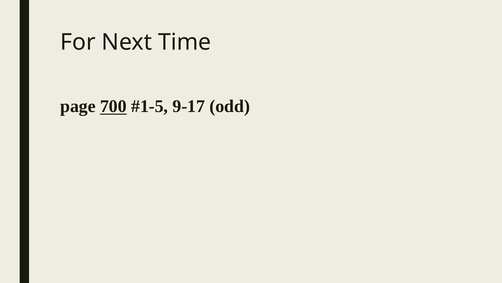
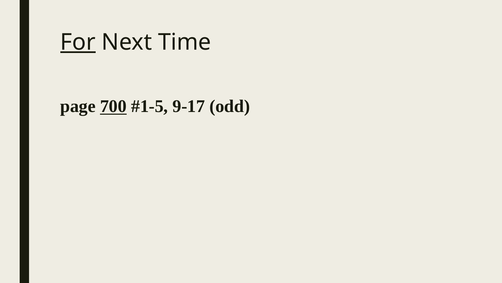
For underline: none -> present (78, 42)
